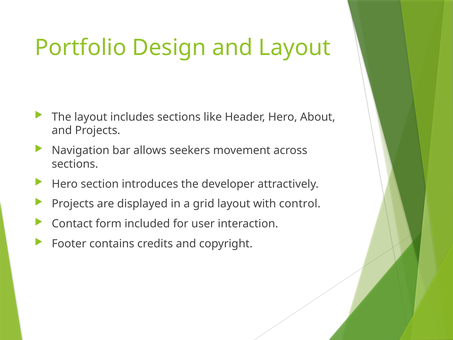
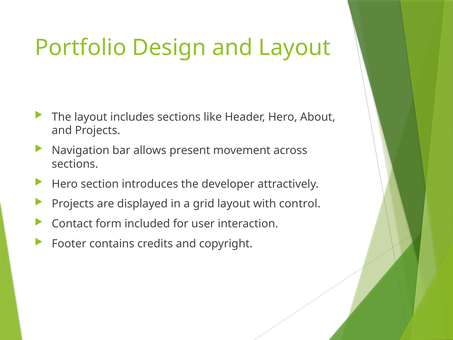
seekers: seekers -> present (190, 150)
